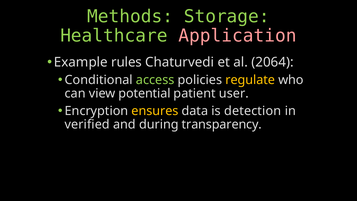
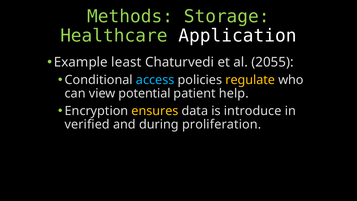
Application colour: pink -> white (237, 36)
rules: rules -> least (126, 62)
2064: 2064 -> 2055 (273, 62)
access colour: light green -> light blue (155, 80)
user: user -> help (234, 93)
detection: detection -> introduce (253, 111)
transparency: transparency -> proliferation (222, 124)
